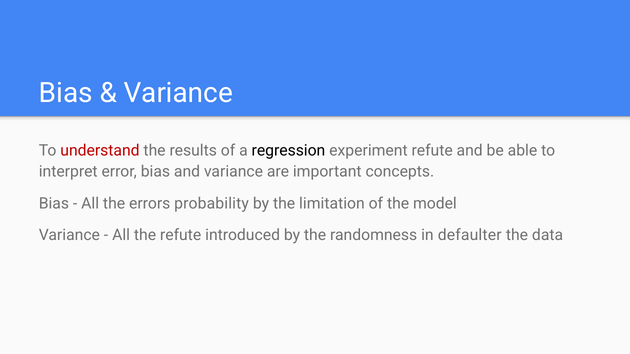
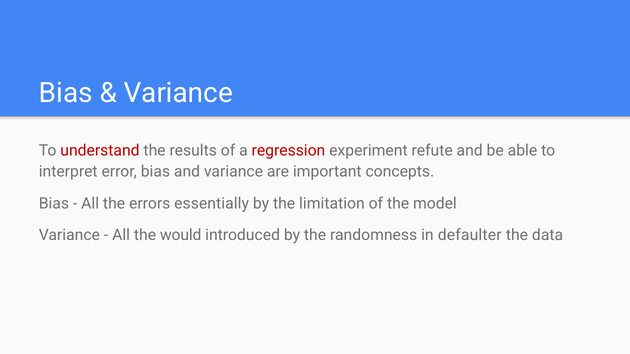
regression colour: black -> red (288, 151)
probability: probability -> essentially (212, 204)
the refute: refute -> would (181, 235)
